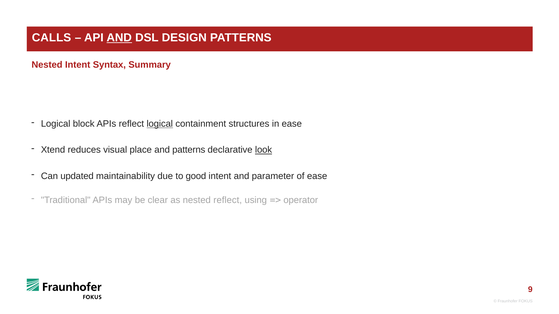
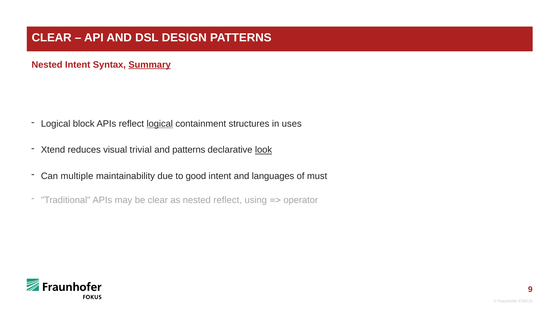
CALLS: CALLS -> CLEAR (52, 38)
AND underline: present -> none (119, 38)
Summary underline: none -> present (150, 65)
in ease: ease -> uses (292, 124)
place: place -> trivial (141, 150)
updated: updated -> multiple (77, 176)
parameter: parameter -> languages (273, 176)
of ease: ease -> must (317, 176)
